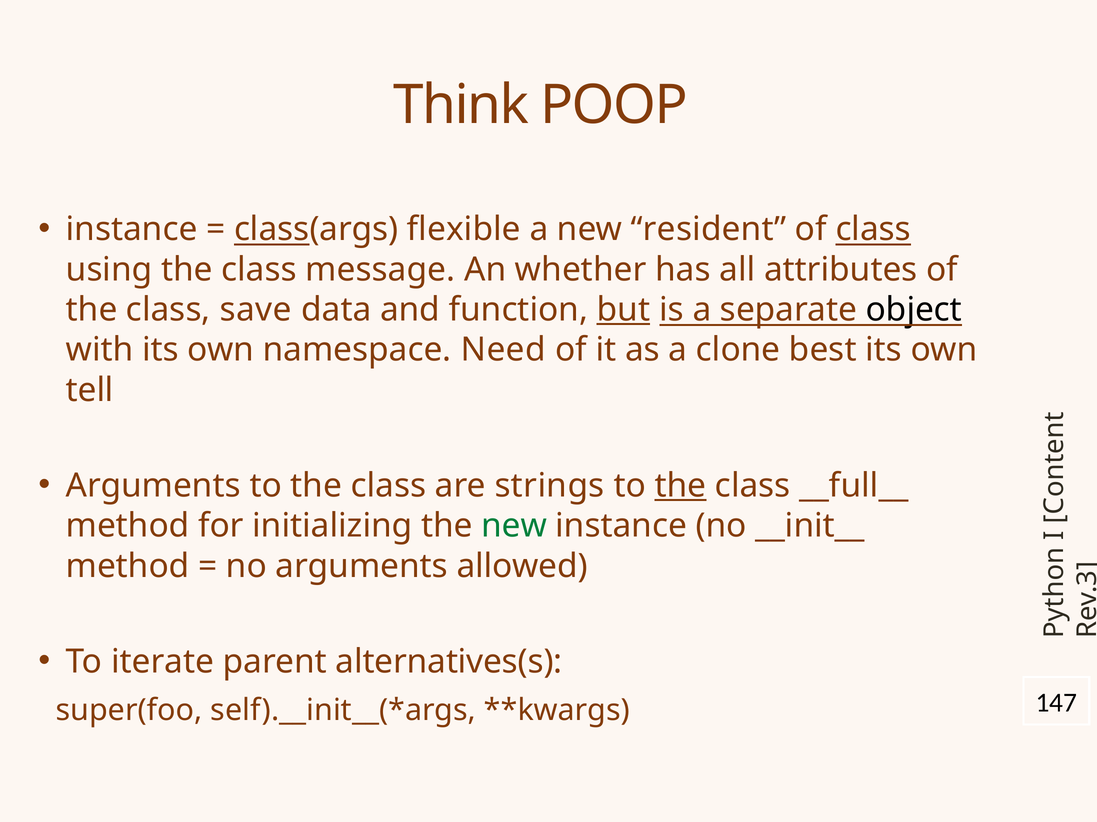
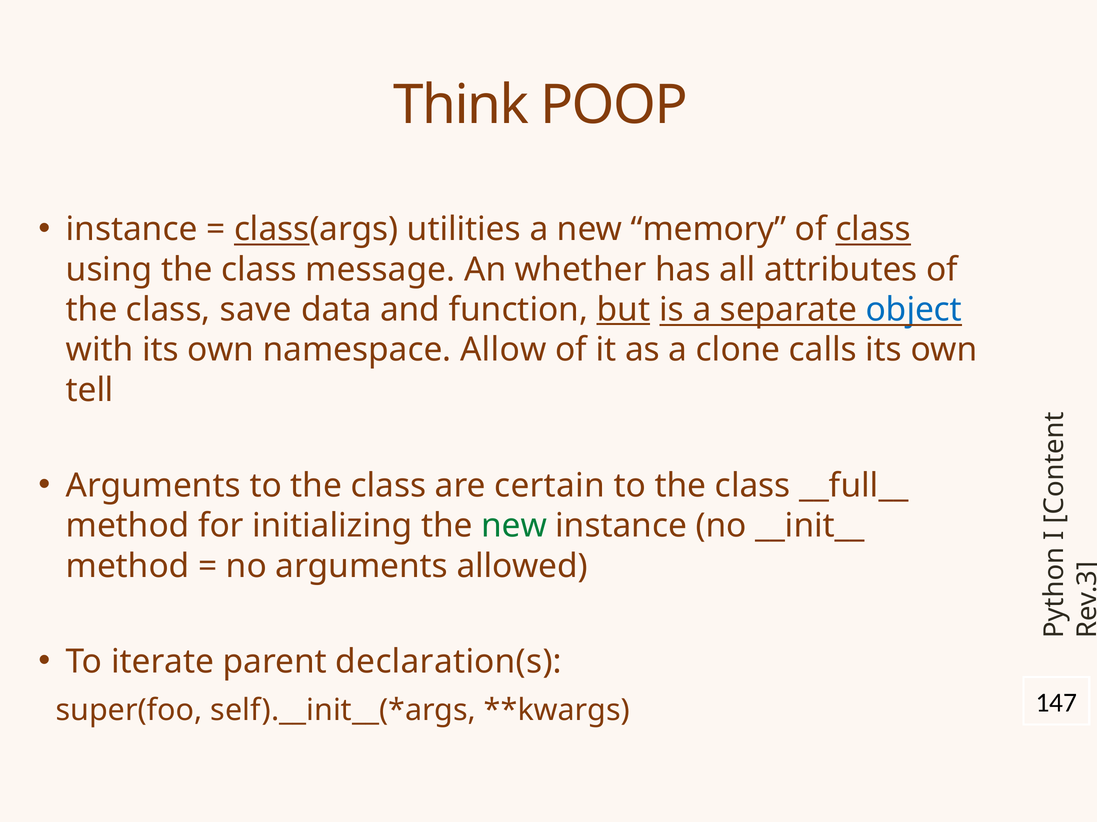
flexible: flexible -> utilities (464, 230)
resident: resident -> memory (709, 230)
object colour: black -> blue (914, 310)
Need: Need -> Allow (503, 350)
best: best -> calls (823, 350)
strings: strings -> certain (550, 486)
the underline: present -> none (680, 486)
alternatives(s: alternatives(s -> declaration(s (449, 662)
